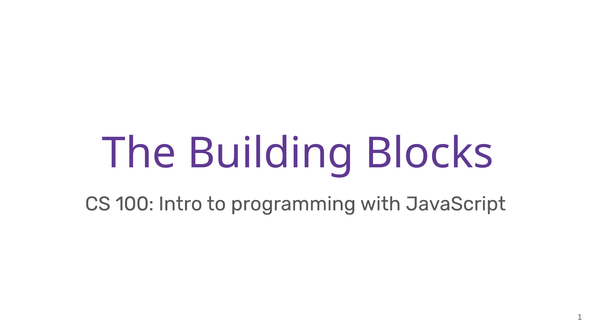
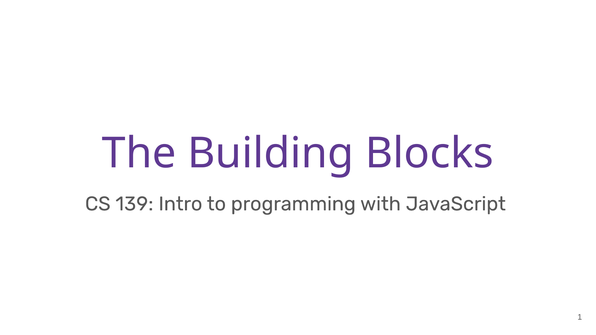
100: 100 -> 139 (134, 204)
